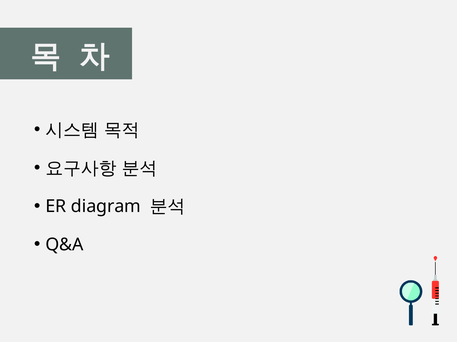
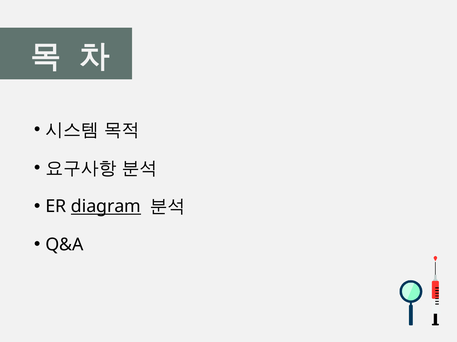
diagram underline: none -> present (106, 207)
